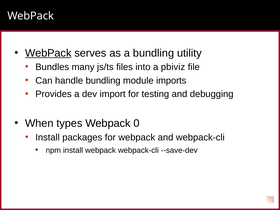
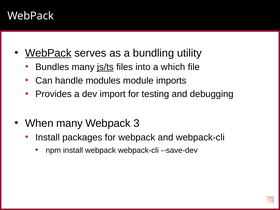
js/ts underline: none -> present (105, 67)
pbiviz: pbiviz -> which (173, 67)
handle bundling: bundling -> modules (103, 81)
When types: types -> many (70, 123)
0: 0 -> 3 (137, 123)
